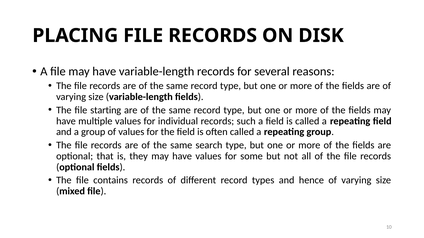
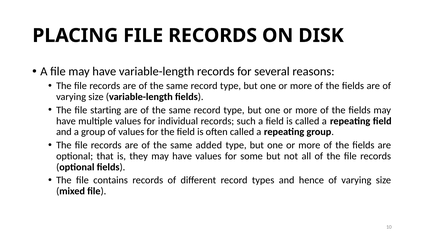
search: search -> added (209, 145)
